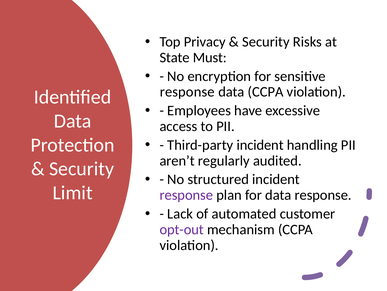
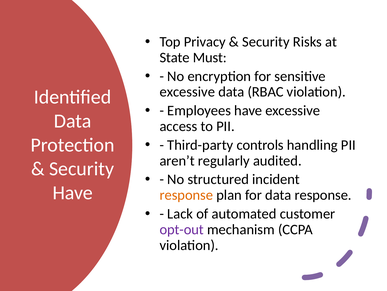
response: response -> excessive (187, 92)
data CCPA: CCPA -> RBAC (266, 92)
Third-party incident: incident -> controls (260, 145)
Limit: Limit -> Have (73, 192)
response colour: purple -> orange (186, 195)
